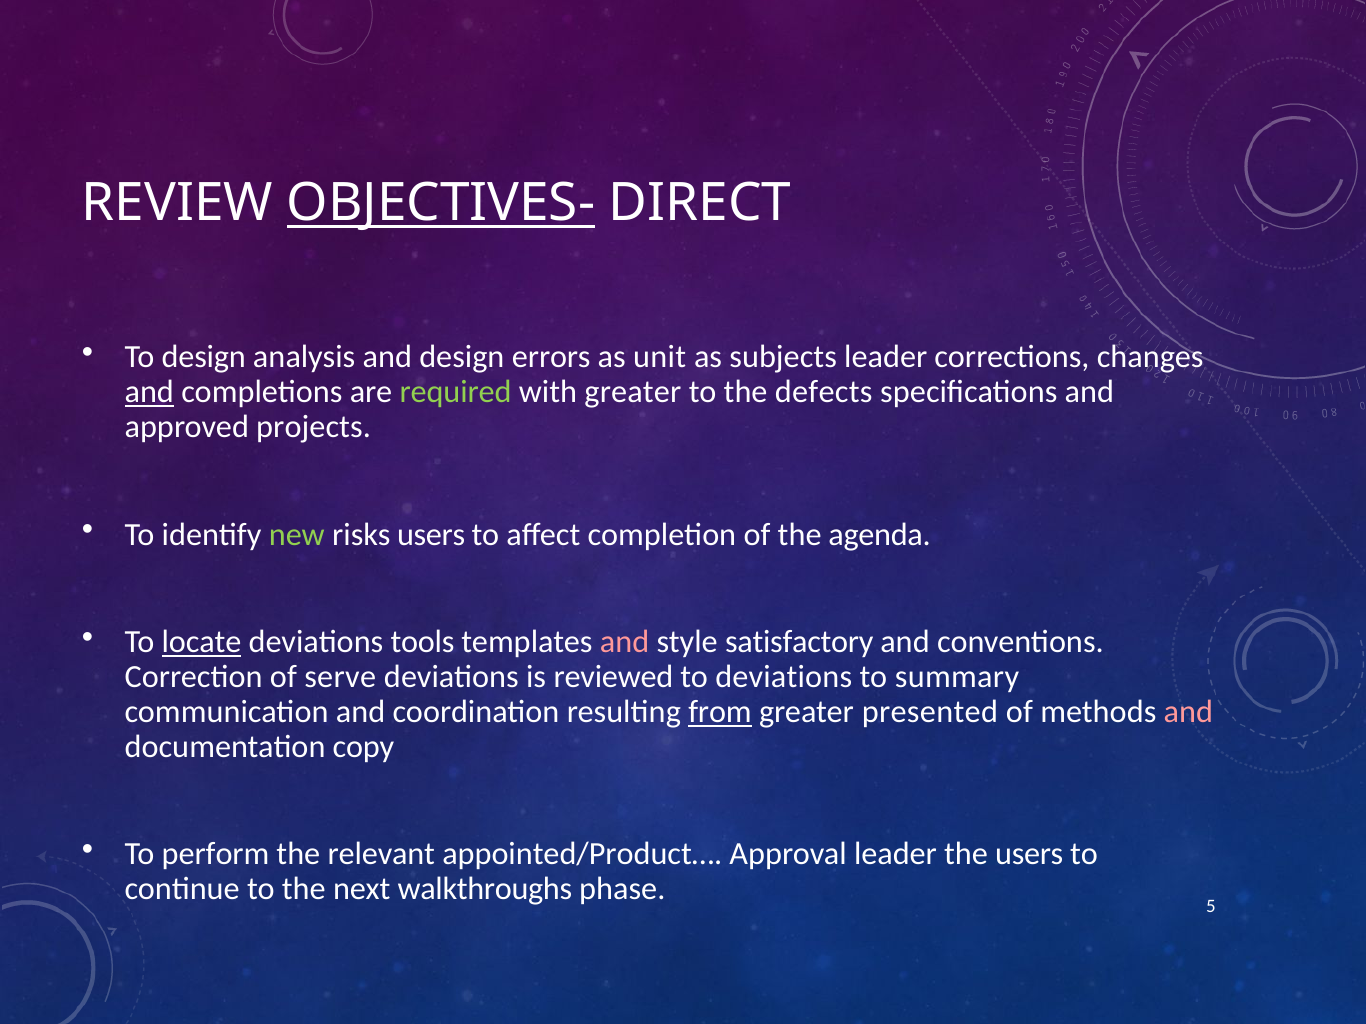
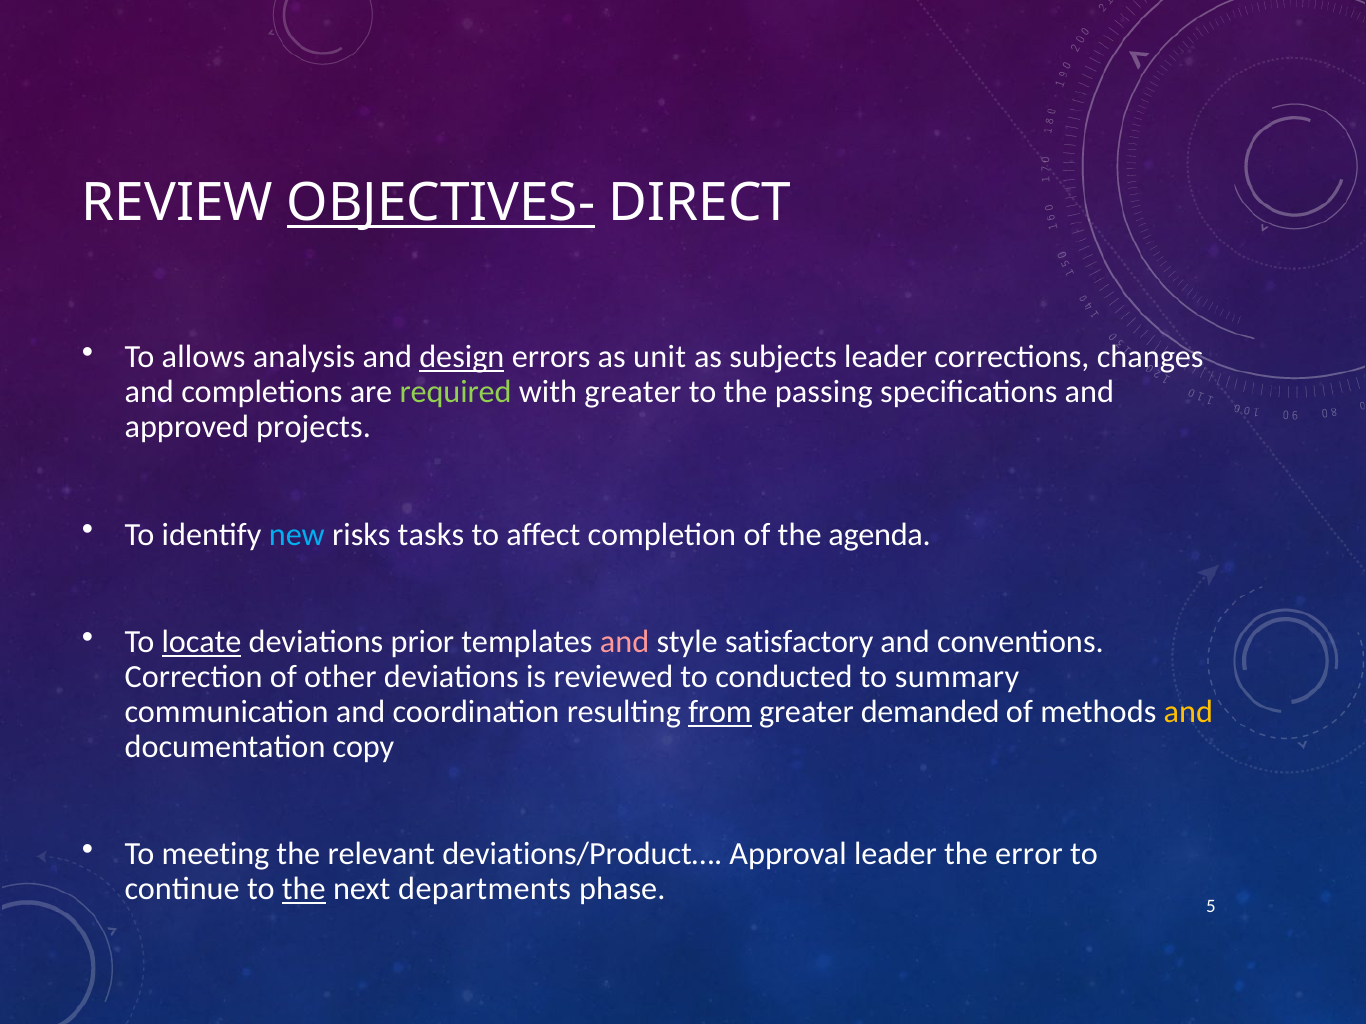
To design: design -> allows (204, 357)
design underline: none -> present (462, 357)
and underline: present -> none (149, 392)
defects: defects -> passing (824, 392)
new colour: light green -> light blue (297, 535)
risks users: users -> tasks (431, 535)
tools: tools -> prior (422, 642)
serve: serve -> other (340, 677)
to deviations: deviations -> conducted (784, 677)
presented: presented -> demanded (930, 712)
and colour: pink -> yellow (1188, 712)
perform: perform -> meeting (216, 855)
appointed/Product…: appointed/Product… -> deviations/Product… (582, 855)
the users: users -> error (1029, 855)
the underline: none -> present (304, 889)
walkthroughs: walkthroughs -> departments (485, 889)
